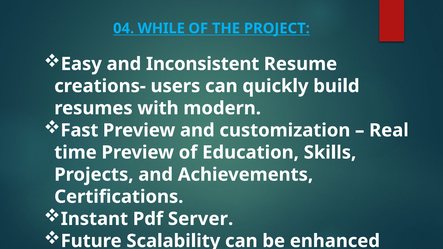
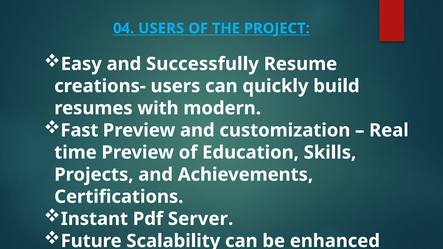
04 WHILE: WHILE -> USERS (161, 28)
Inconsistent: Inconsistent -> Successfully (202, 64)
